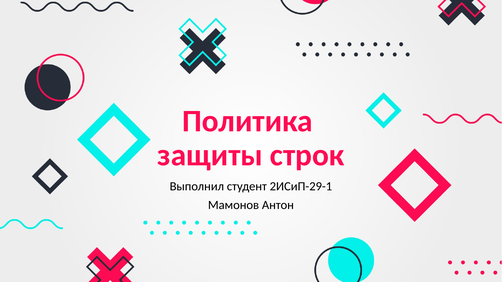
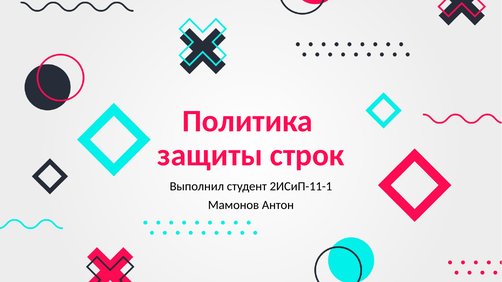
2ИСиП-29-1: 2ИСиП-29-1 -> 2ИСиП-11-1 (301, 187)
